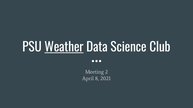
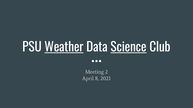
Science underline: none -> present (129, 48)
